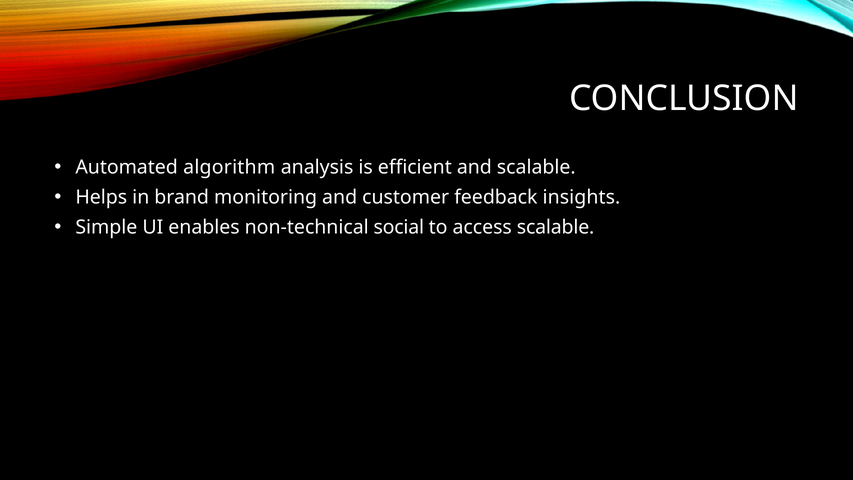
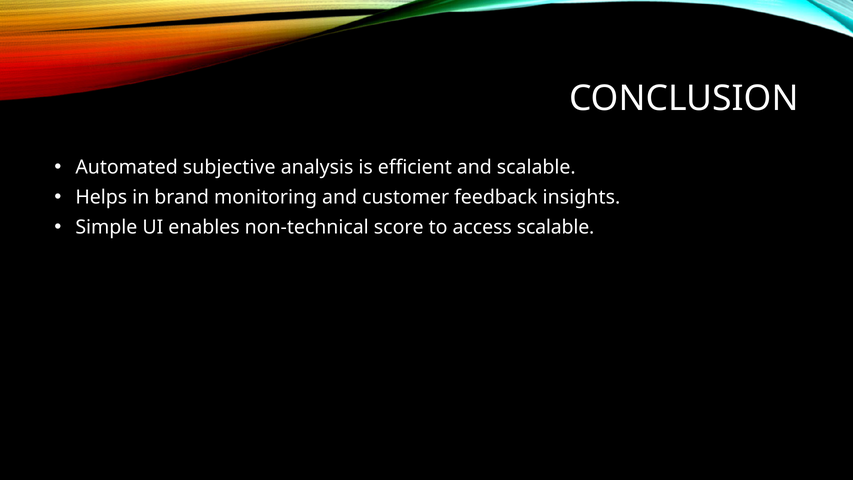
algorithm: algorithm -> subjective (229, 167)
social: social -> score (399, 227)
